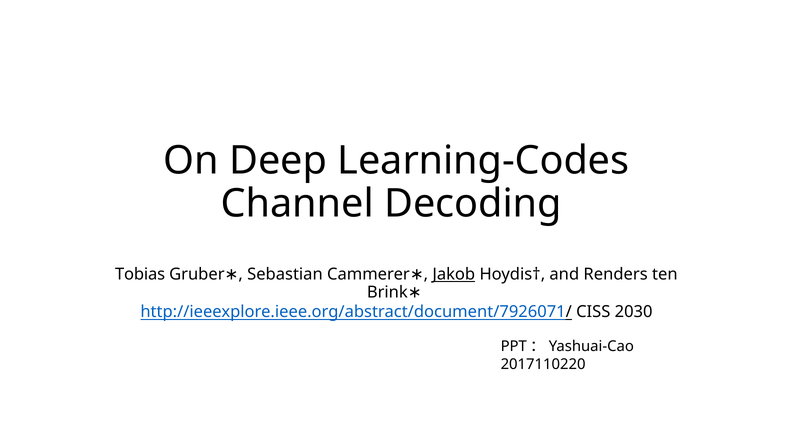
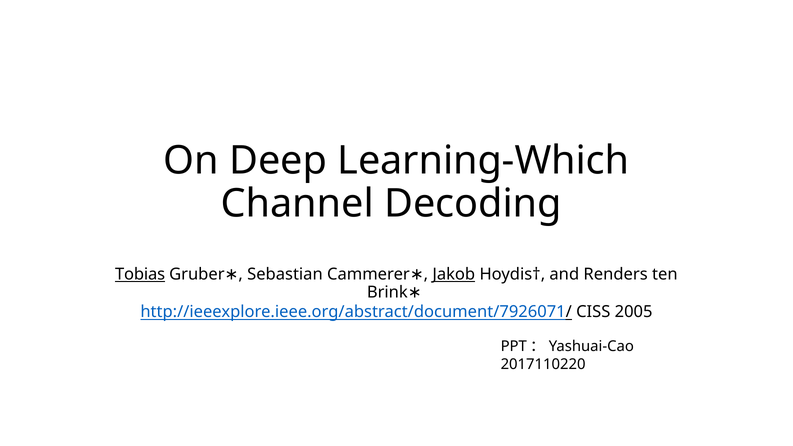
Learning-Codes: Learning-Codes -> Learning-Which (483, 161)
Tobias underline: none -> present (140, 274)
2030: 2030 -> 2005 (634, 312)
